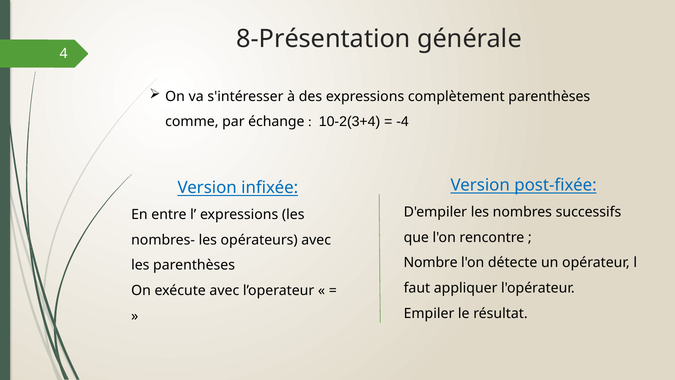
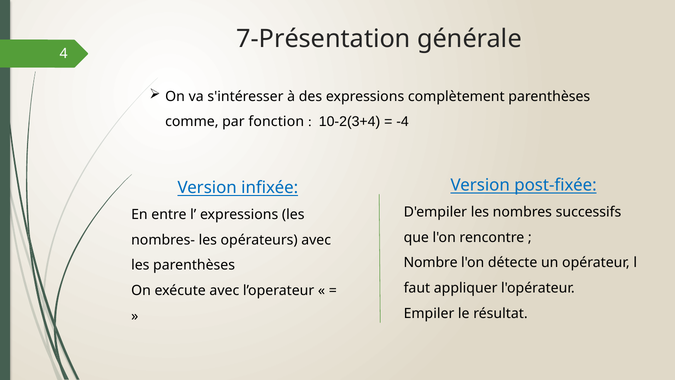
8-Présentation: 8-Présentation -> 7-Présentation (324, 39)
échange: échange -> fonction (276, 122)
